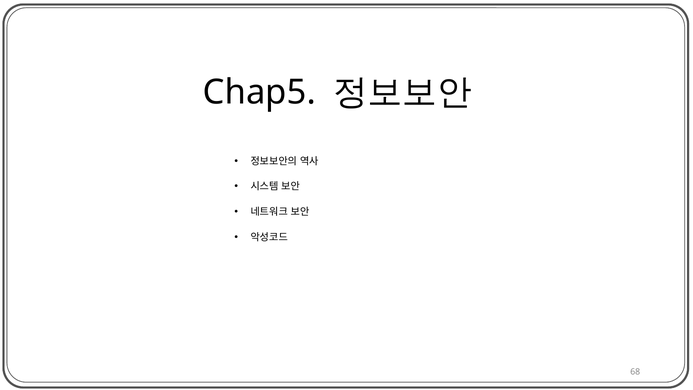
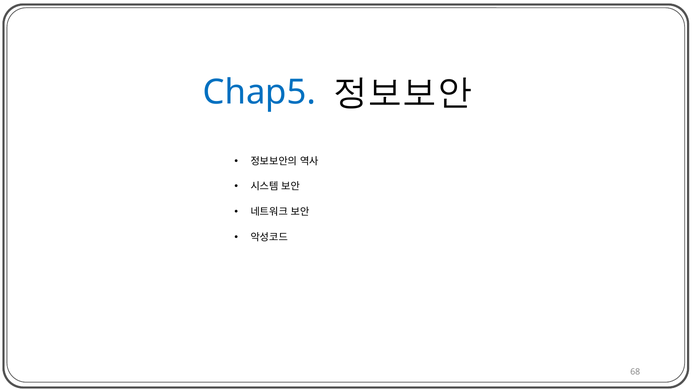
Chap5 colour: black -> blue (259, 92)
